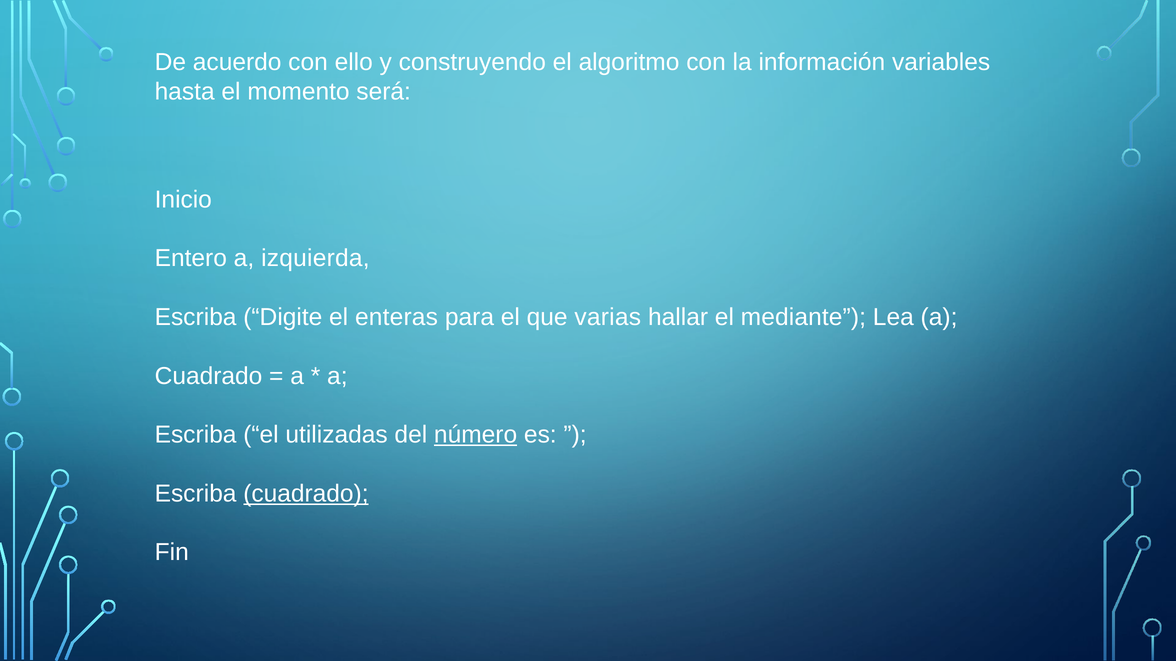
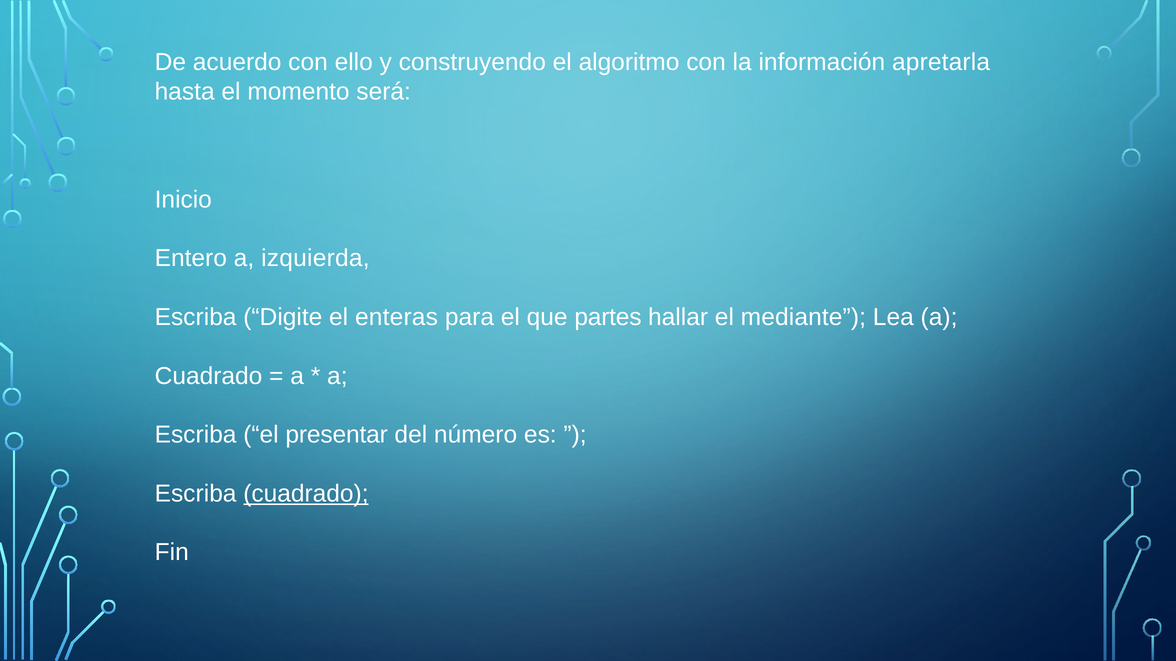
variables: variables -> apretarla (941, 62)
varias: varias -> partes (608, 317)
utilizadas: utilizadas -> presentar (337, 435)
número underline: present -> none (476, 435)
